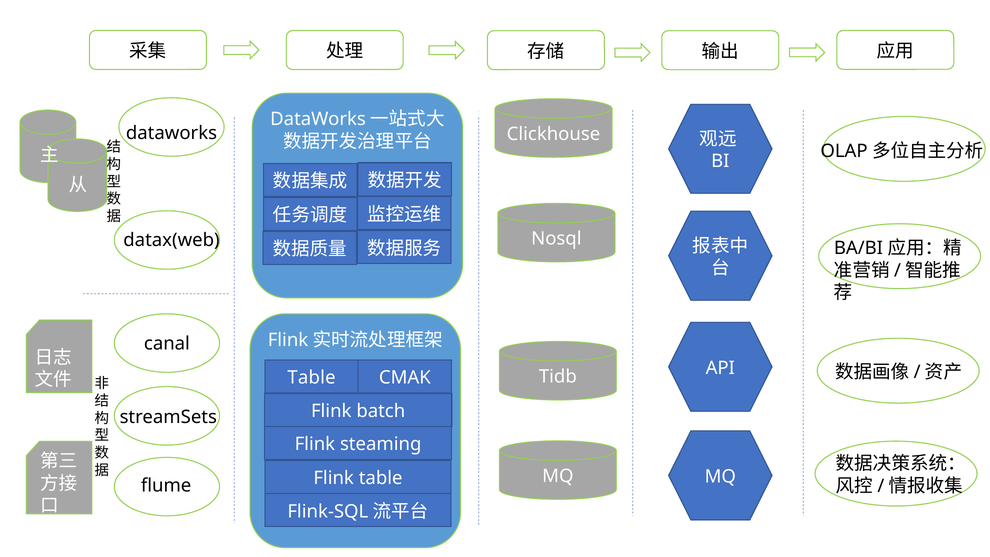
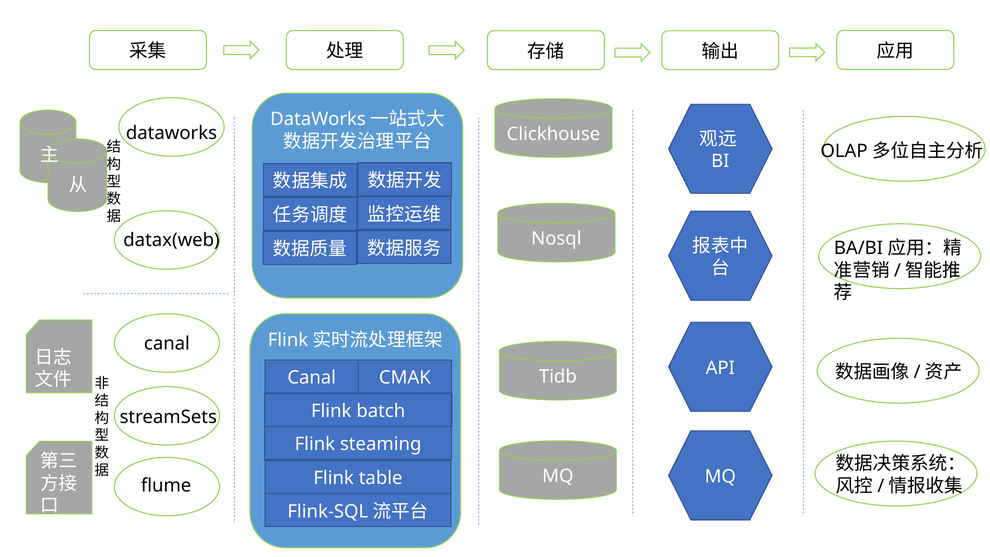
Table: Table -> Canal (312, 378)
